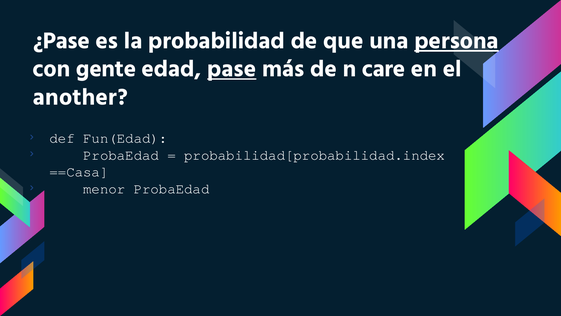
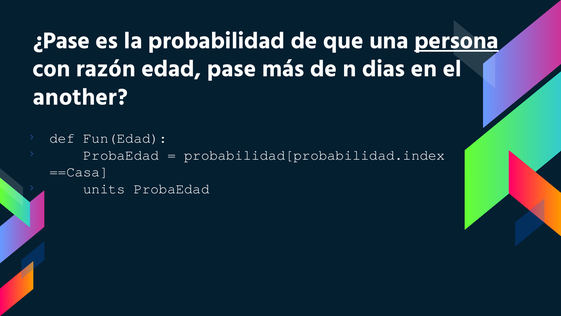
gente: gente -> razón (106, 69)
pase underline: present -> none (232, 69)
care: care -> dias (384, 69)
menor: menor -> units (104, 189)
